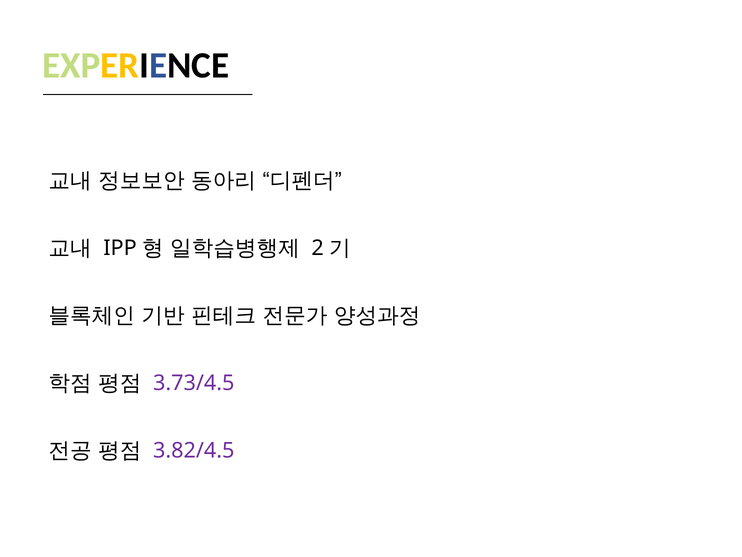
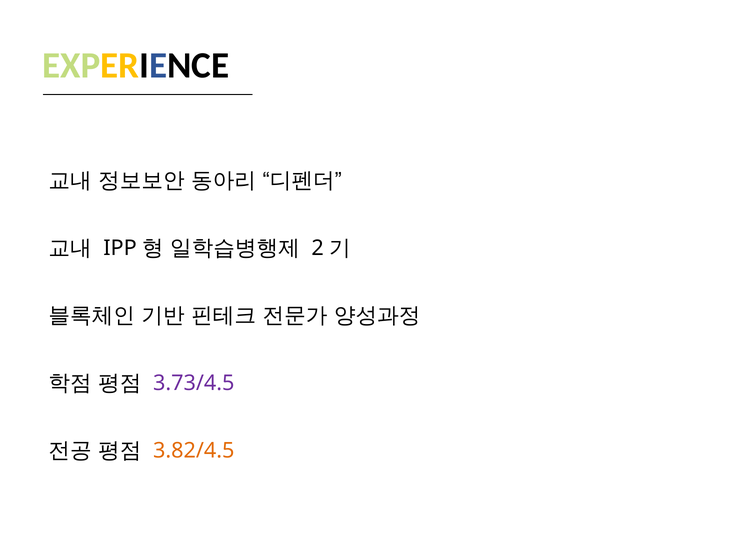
3.82/4.5 colour: purple -> orange (194, 450)
